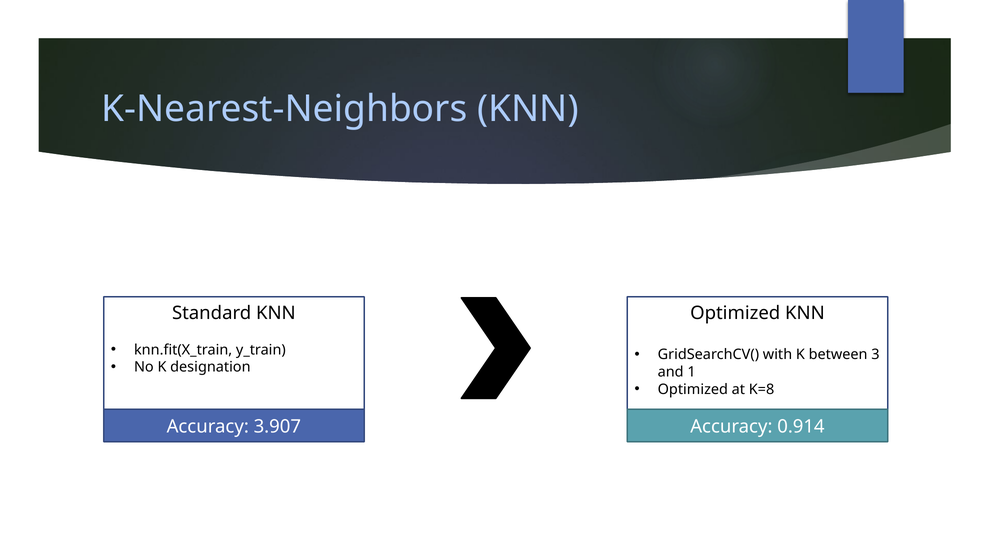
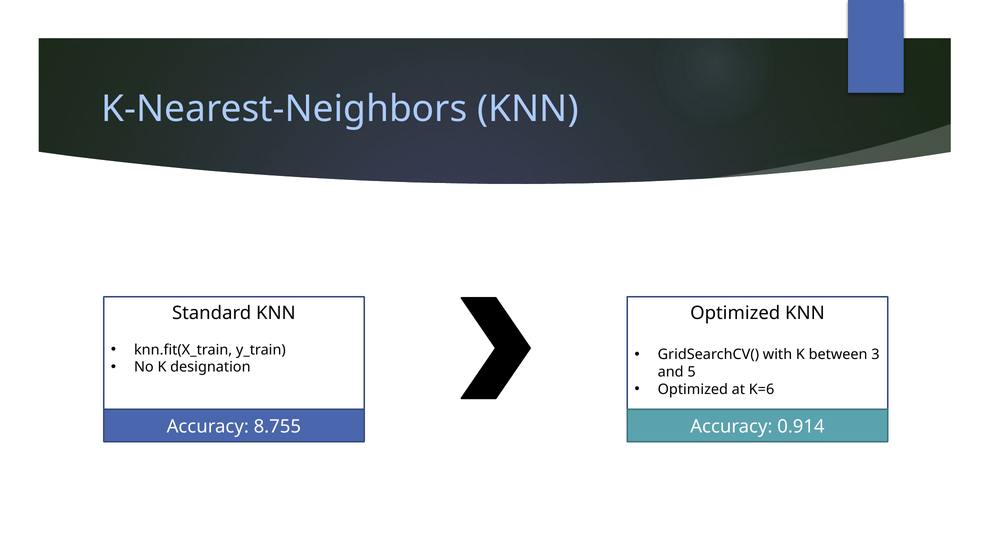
1: 1 -> 5 (692, 372)
K=8: K=8 -> K=6 (762, 389)
3.907: 3.907 -> 8.755 (277, 427)
